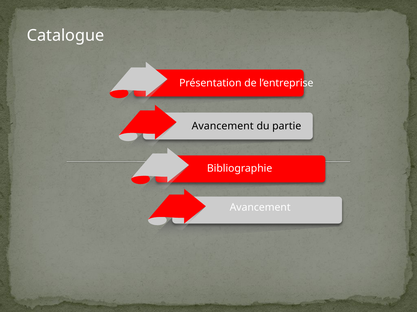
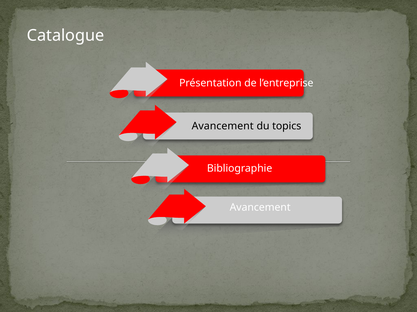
partie: partie -> topics (287, 126)
